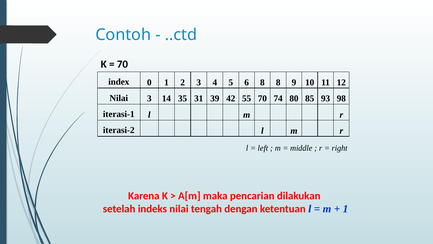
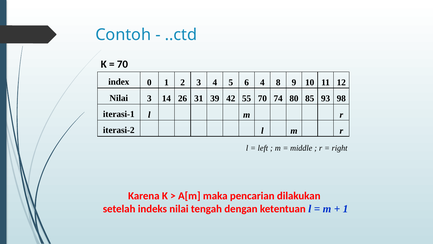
6 8: 8 -> 4 (262, 82)
35: 35 -> 26 (183, 98)
